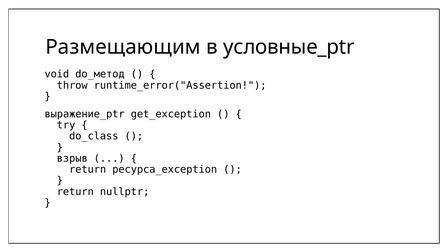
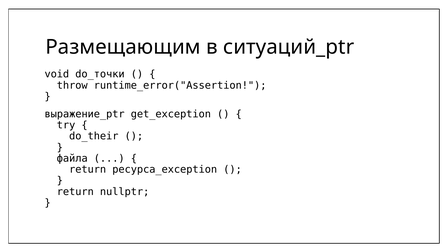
условные_ptr: условные_ptr -> ситуаций_ptr (289, 47)
do_метод: do_метод -> do_точки (100, 74)
do_class: do_class -> do_their (94, 136)
взрыв: взрыв -> файла (72, 158)
